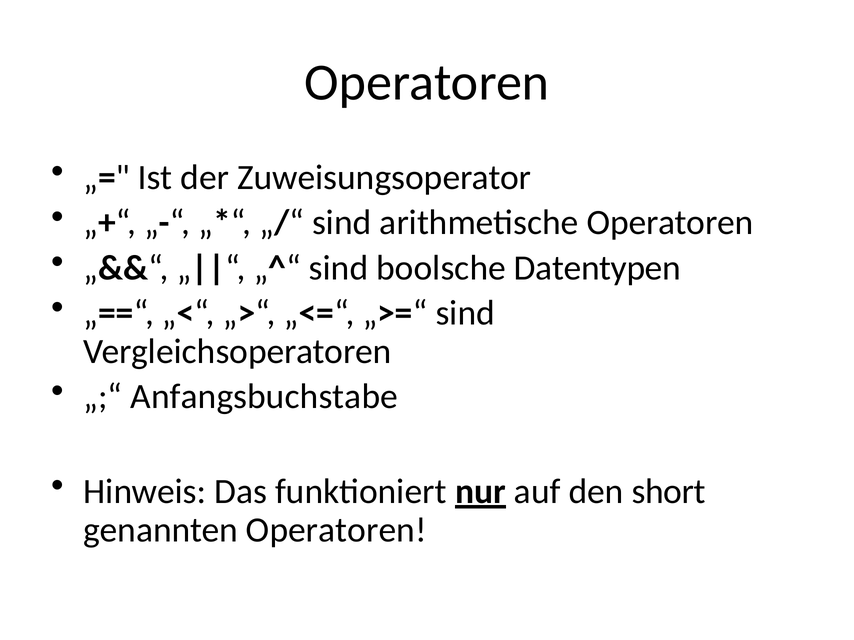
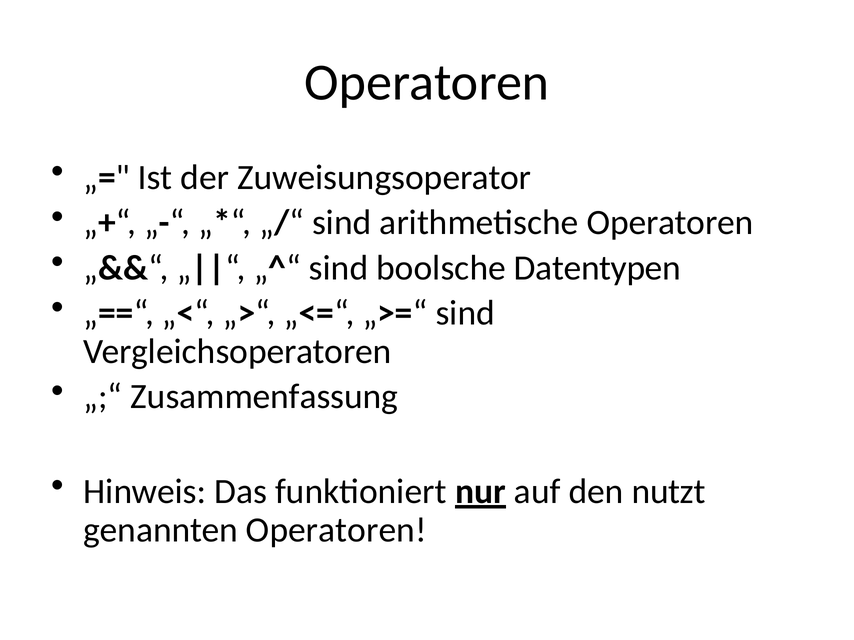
Anfangsbuchstabe: Anfangsbuchstabe -> Zusammenfassung (264, 397)
short: short -> nutzt (669, 492)
